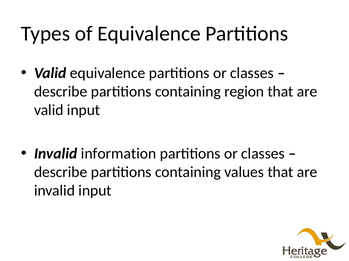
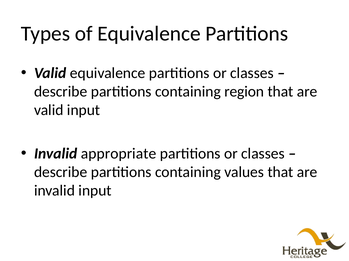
information: information -> appropriate (119, 154)
